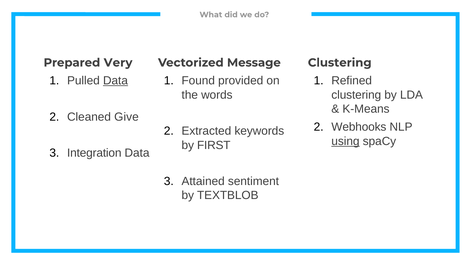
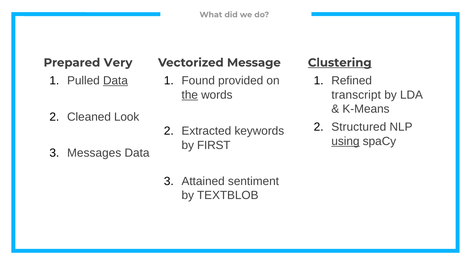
Clustering underline: none -> present (340, 63)
the underline: none -> present (190, 95)
clustering: clustering -> transcript (356, 95)
Give: Give -> Look (127, 117)
Webhooks: Webhooks -> Structured (359, 127)
Integration: Integration -> Messages (94, 153)
